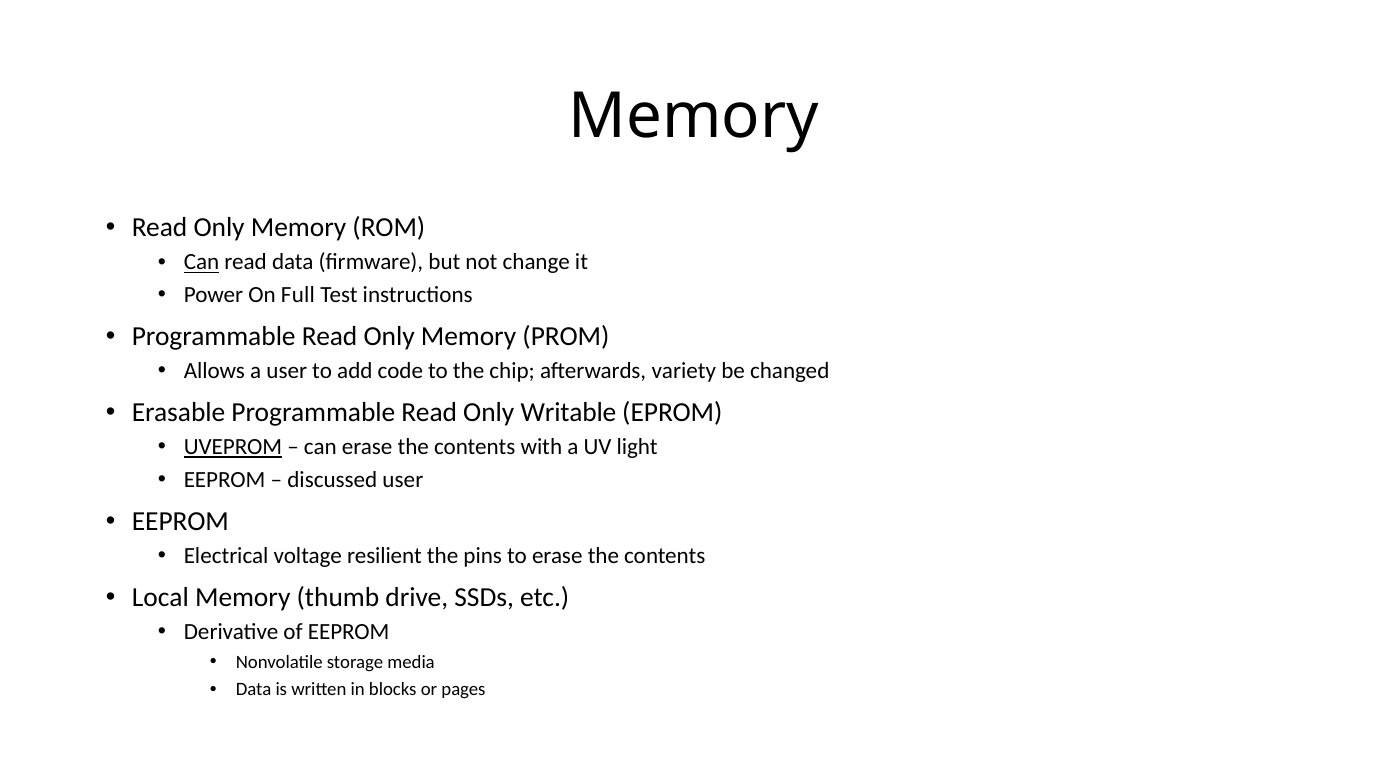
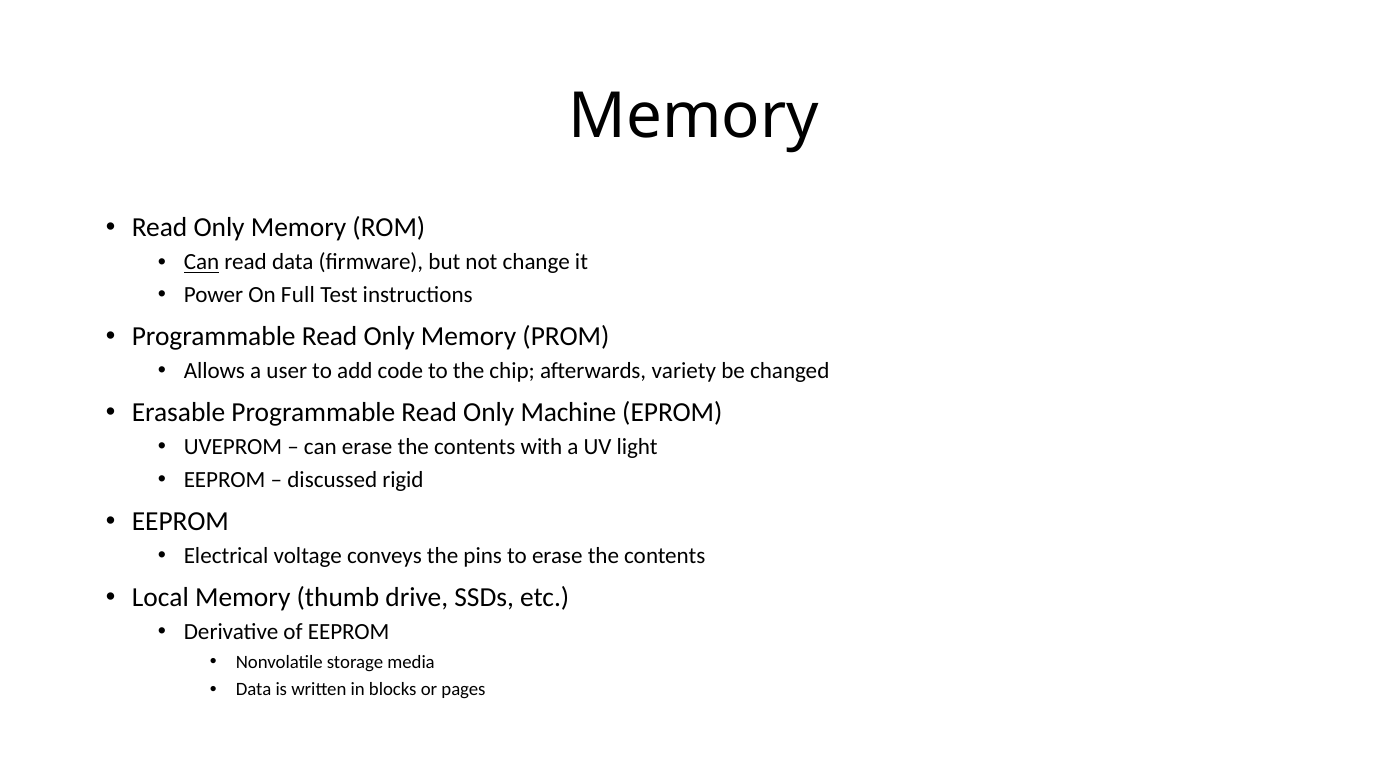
Writable: Writable -> Machine (568, 412)
UVEPROM underline: present -> none (233, 447)
discussed user: user -> rigid (403, 479)
resilient: resilient -> conveys (384, 556)
